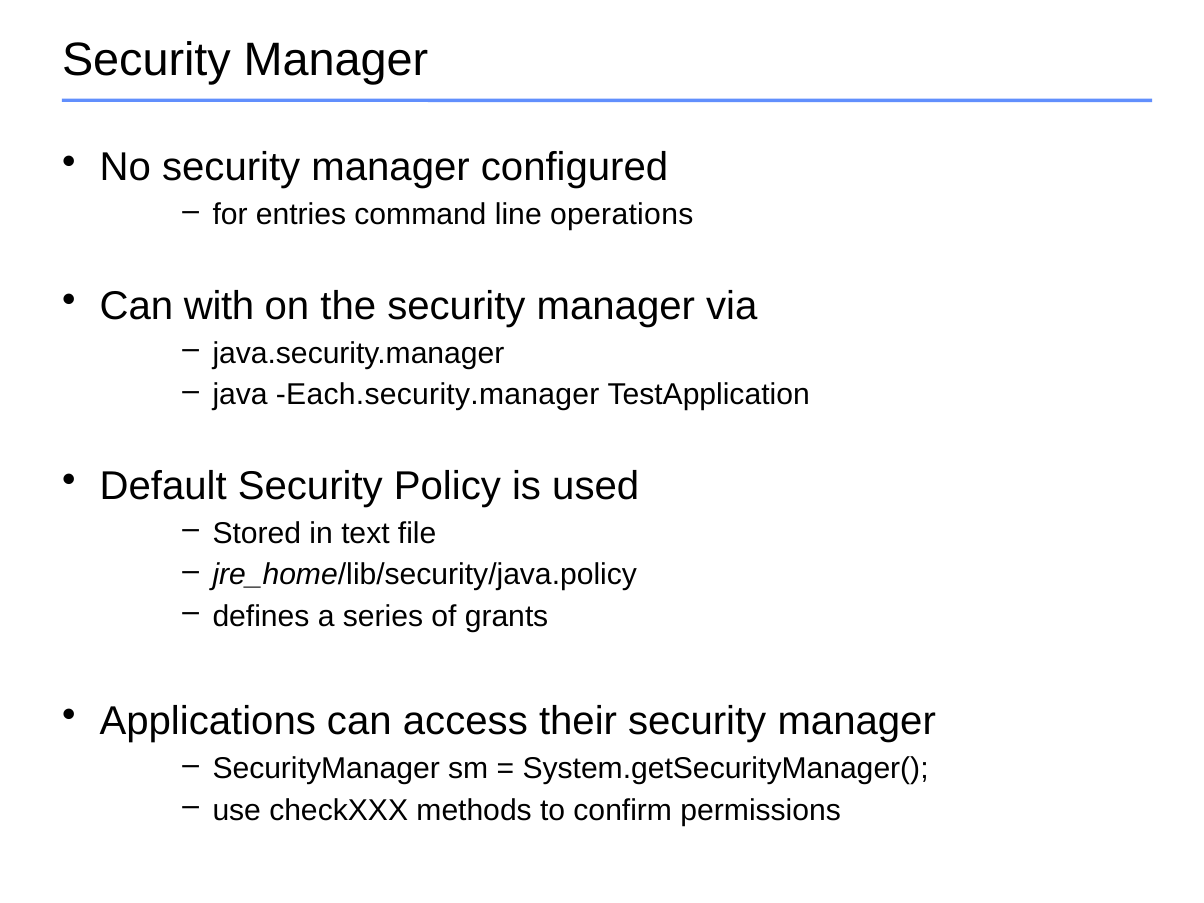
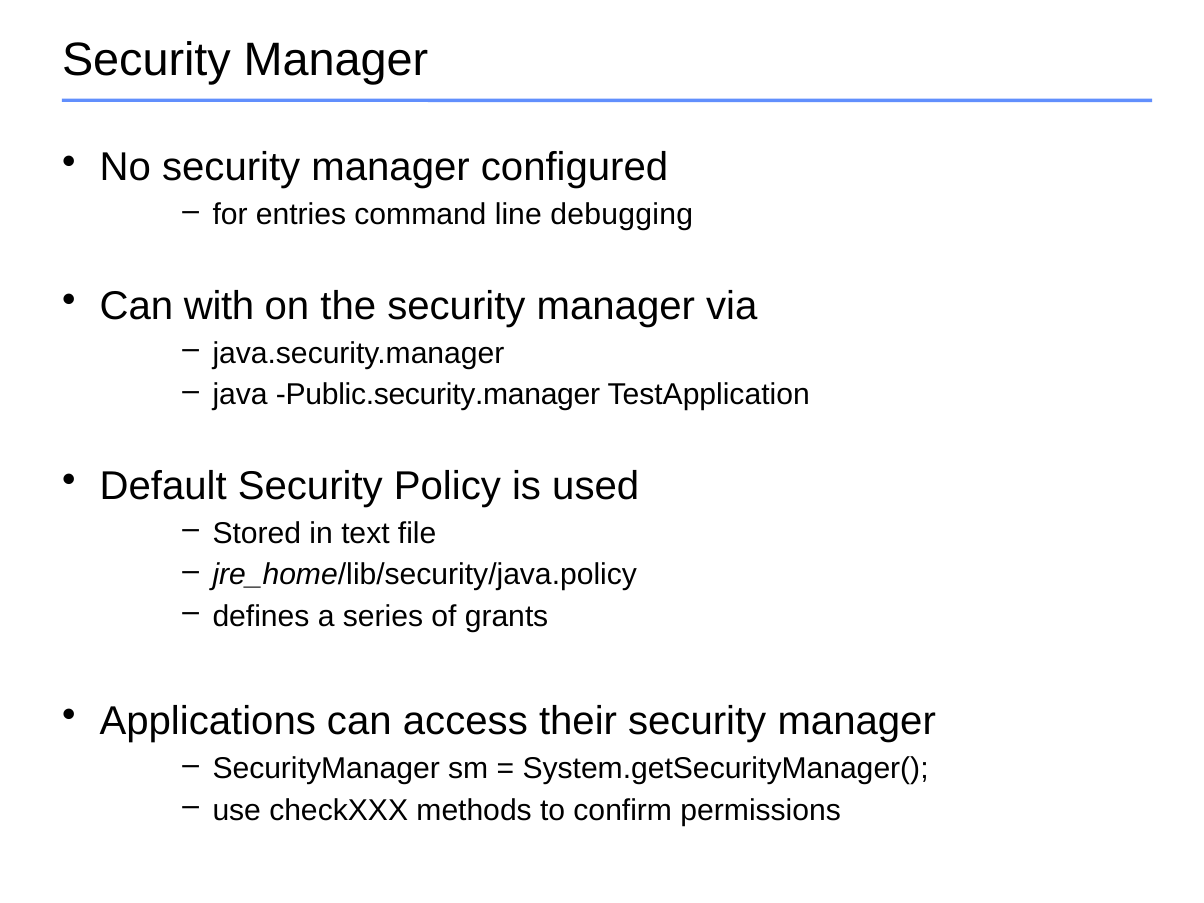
operations: operations -> debugging (622, 215)
Each.security.manager: Each.security.manager -> Public.security.manager (438, 395)
